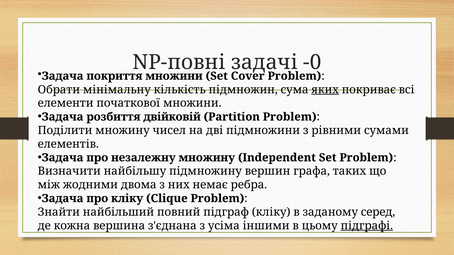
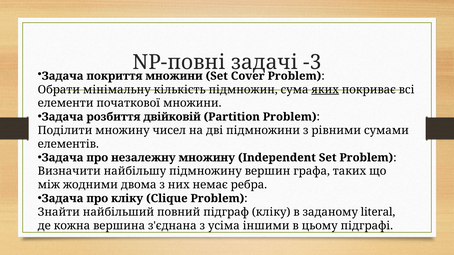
-0: -0 -> -3 (312, 62)
серед: серед -> literal (378, 212)
підграфі underline: present -> none (367, 226)
